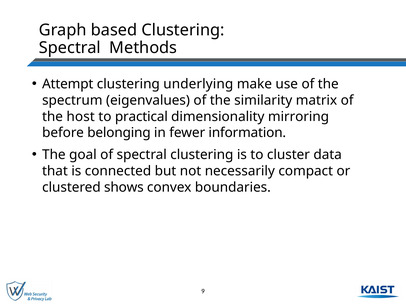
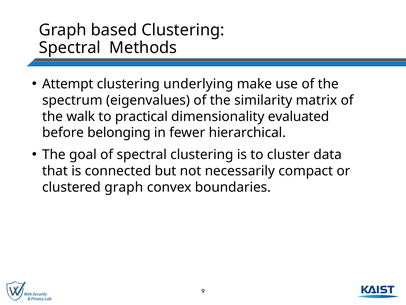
host: host -> walk (81, 116)
mirroring: mirroring -> evaluated (299, 116)
information: information -> hierarchical (247, 133)
clustered shows: shows -> graph (124, 187)
